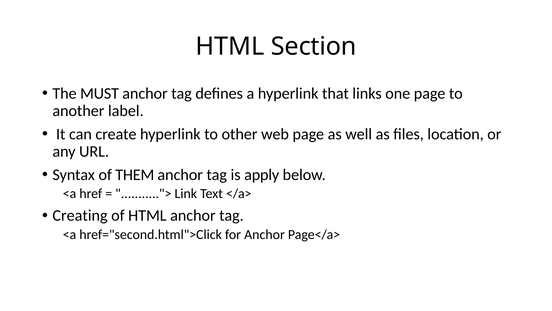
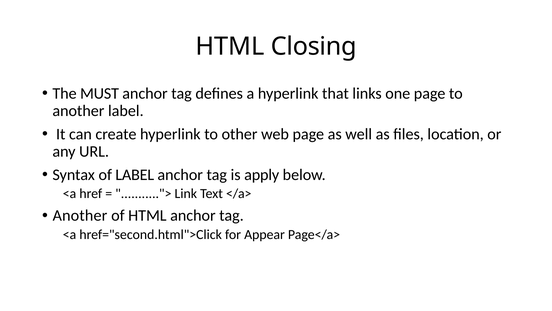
Section: Section -> Closing (314, 46)
of THEM: THEM -> LABEL (135, 174)
Creating: Creating -> Another (80, 215)
for Anchor: Anchor -> Appear (265, 234)
